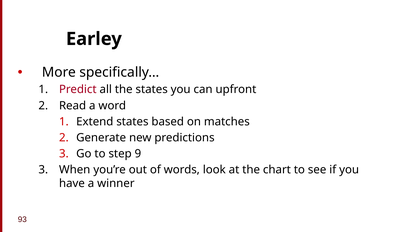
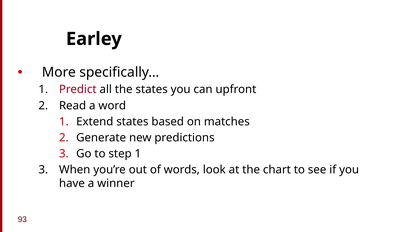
step 9: 9 -> 1 (138, 154)
